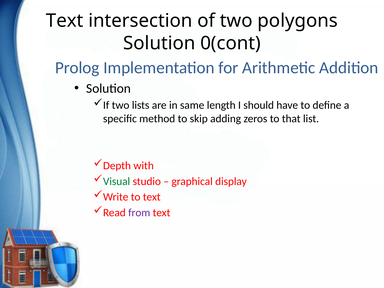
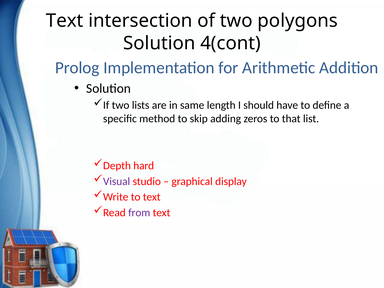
0(cont: 0(cont -> 4(cont (230, 43)
with: with -> hard (144, 166)
Visual colour: green -> purple (117, 181)
